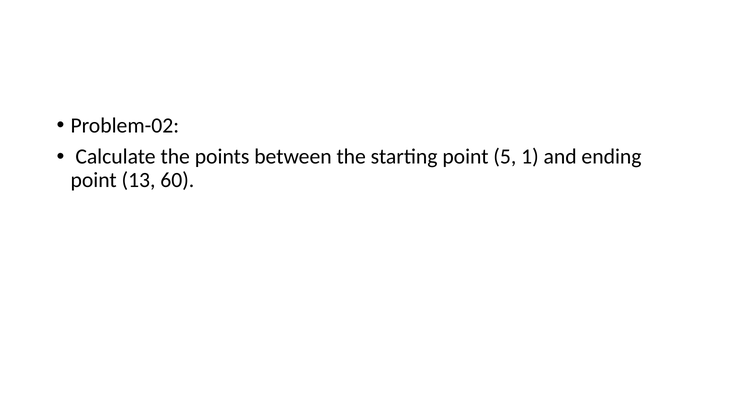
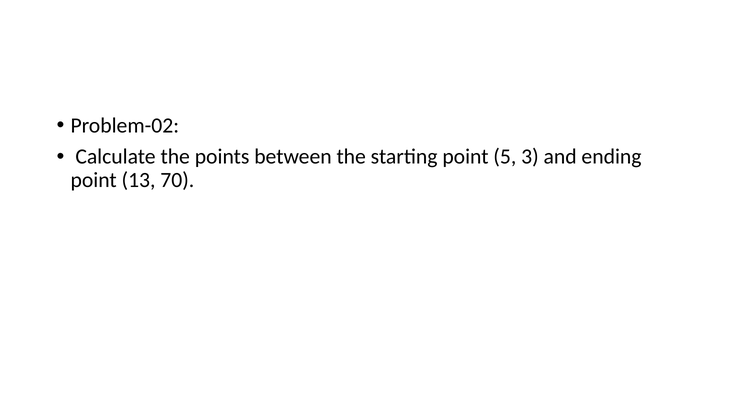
1: 1 -> 3 (530, 157)
60: 60 -> 70 (177, 180)
